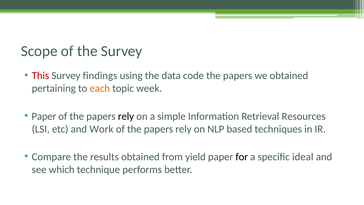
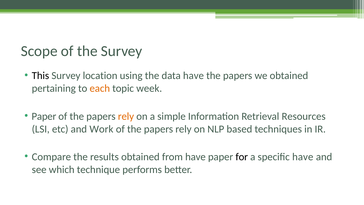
This colour: red -> black (40, 76)
findings: findings -> location (100, 76)
data code: code -> have (193, 76)
rely colour: black -> orange (126, 116)
from yield: yield -> have (195, 157)
specific ideal: ideal -> have (303, 157)
